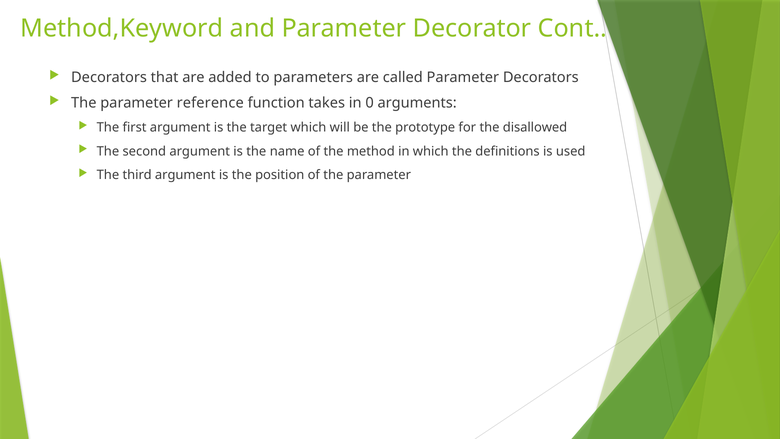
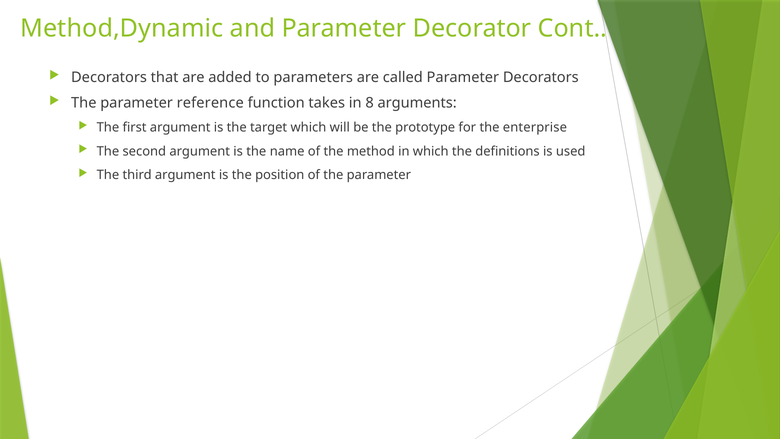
Method,Keyword: Method,Keyword -> Method,Dynamic (122, 29)
0: 0 -> 8 (370, 103)
disallowed: disallowed -> enterprise (535, 128)
